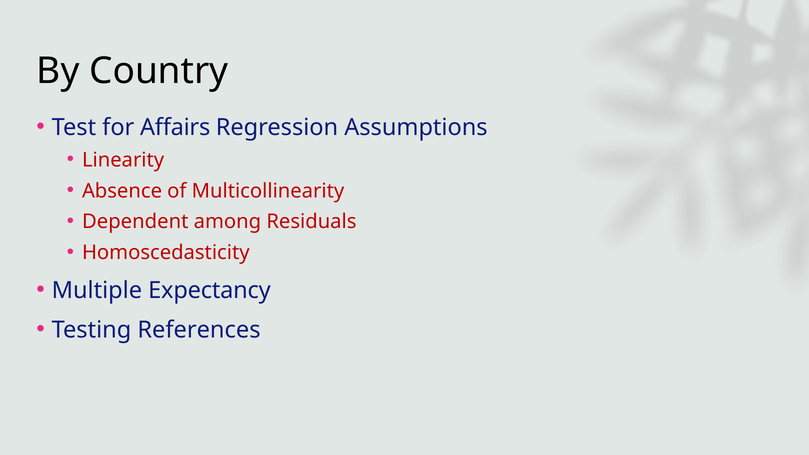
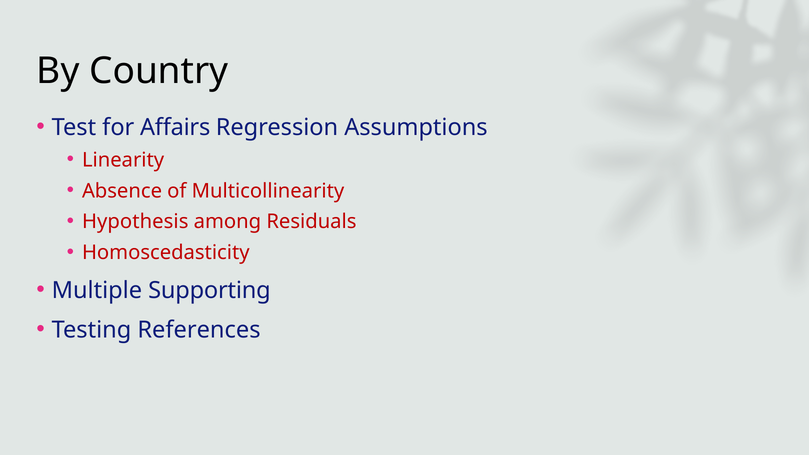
Dependent: Dependent -> Hypothesis (135, 222)
Expectancy: Expectancy -> Supporting (209, 290)
